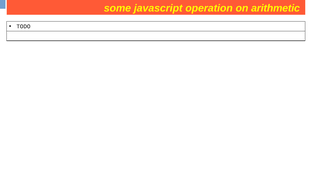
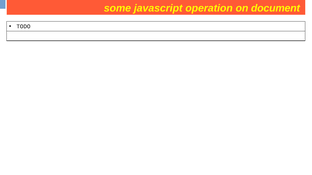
arithmetic: arithmetic -> document (276, 8)
